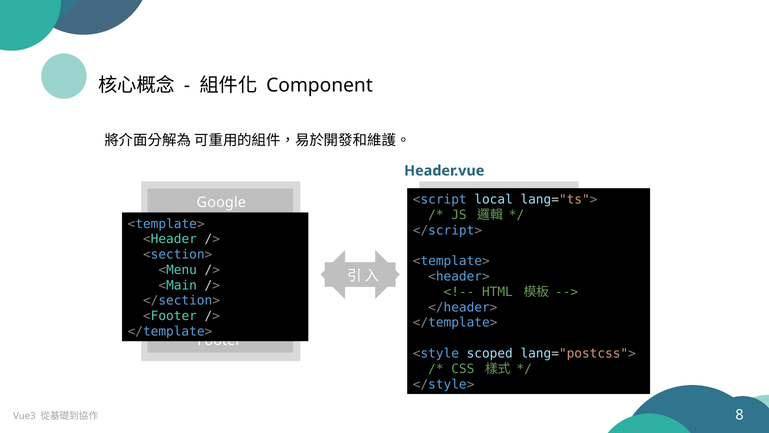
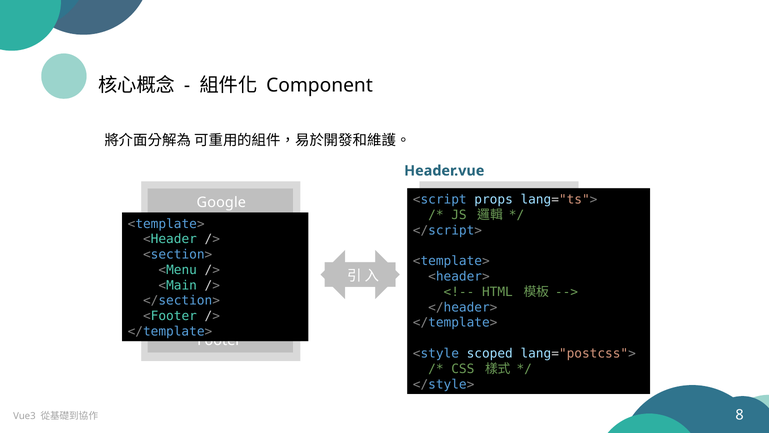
local: local -> props (494, 199)
